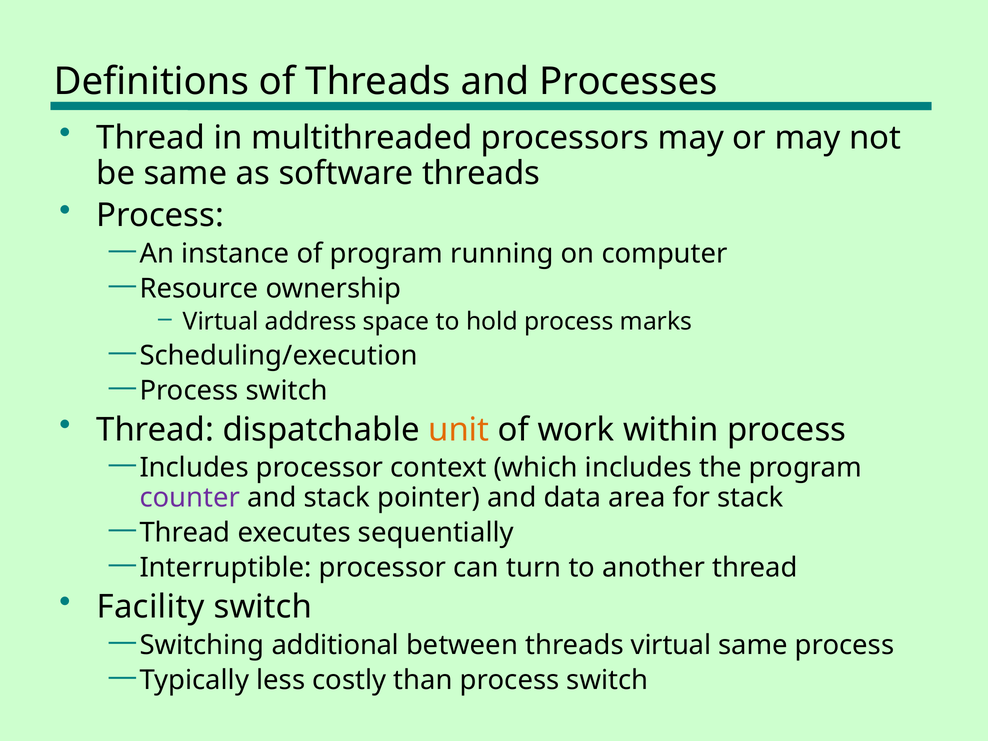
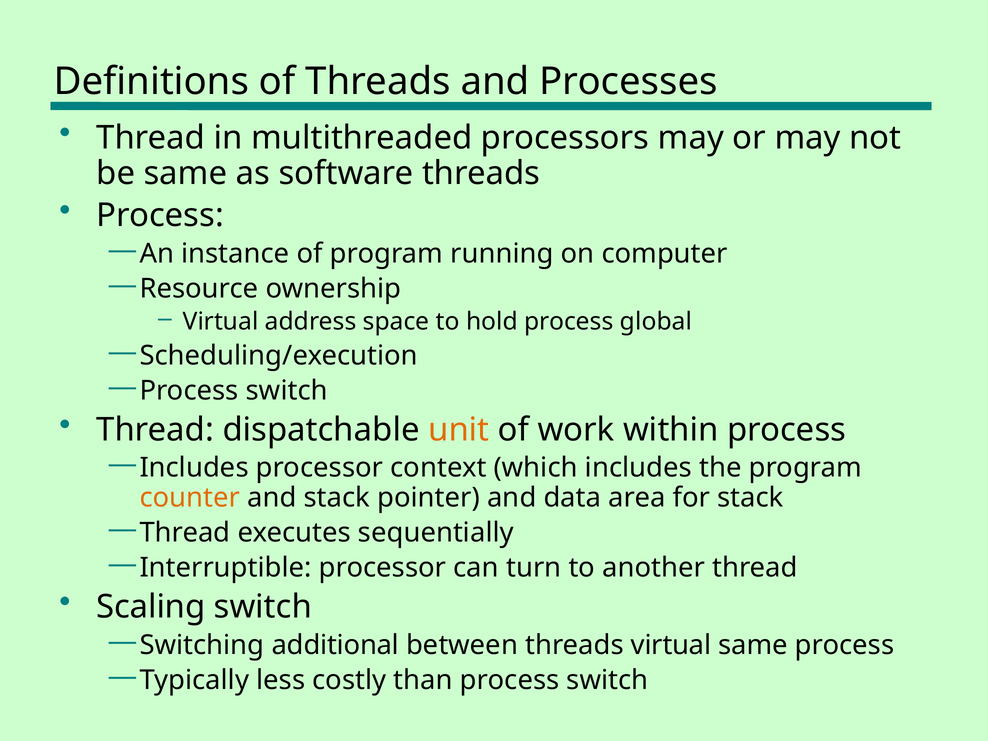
marks: marks -> global (656, 322)
counter colour: purple -> orange (190, 497)
Facility: Facility -> Scaling (151, 607)
